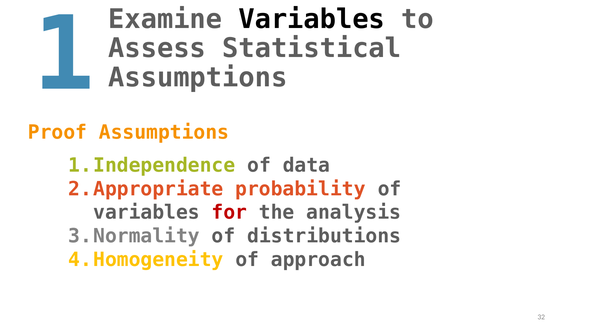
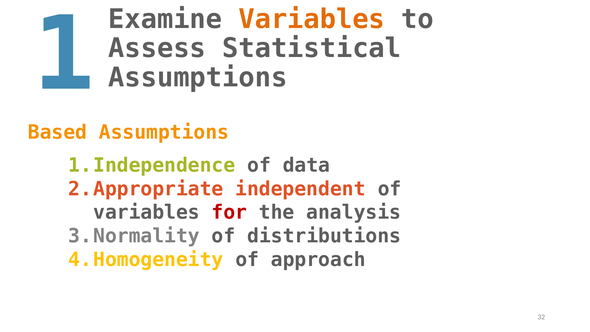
Variables colour: black -> orange (312, 19)
Proof: Proof -> Based (57, 132)
probability: probability -> independent (300, 189)
